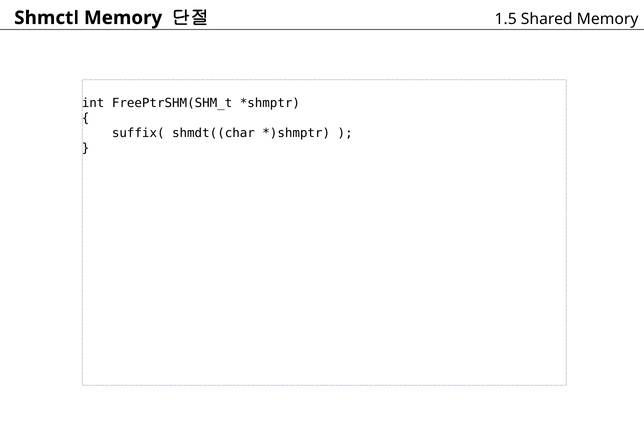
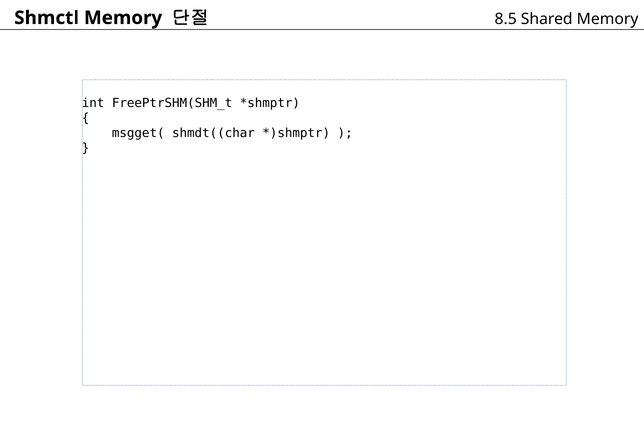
1.5: 1.5 -> 8.5 (506, 19)
suffix(: suffix( -> msgget( (138, 133)
